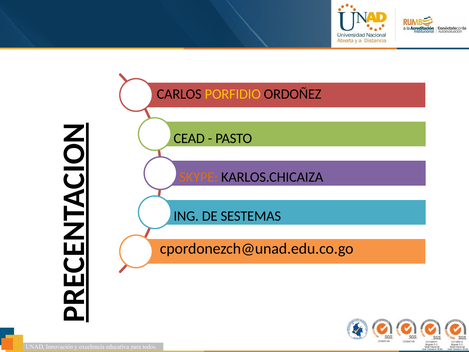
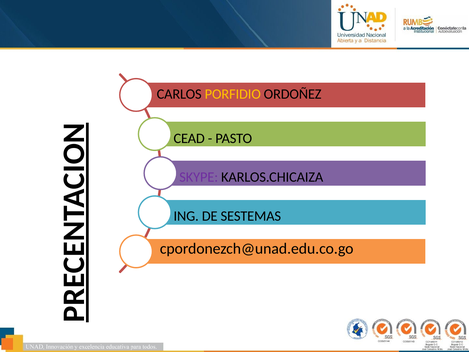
SKYPE colour: orange -> purple (199, 177)
